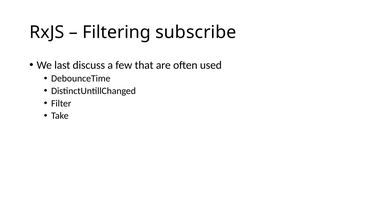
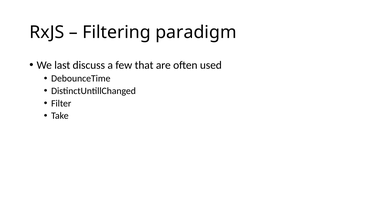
subscribe: subscribe -> paradigm (196, 32)
